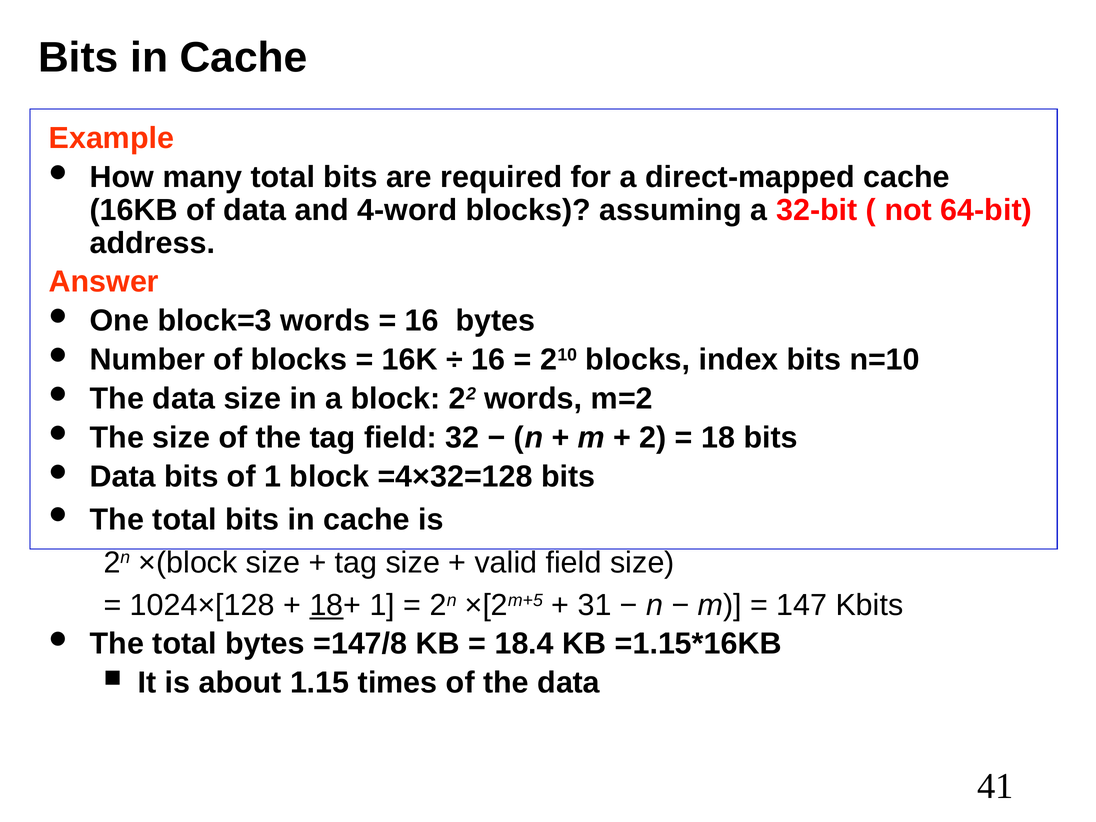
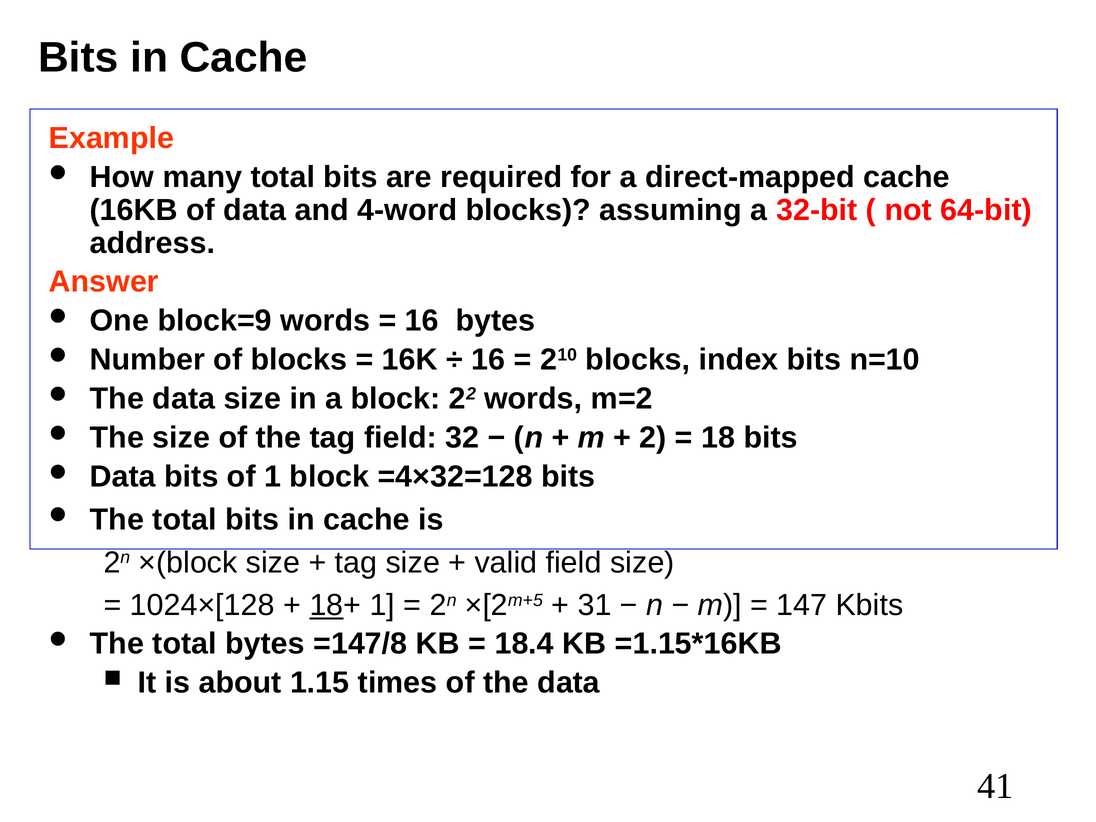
block=3: block=3 -> block=9 (215, 321)
